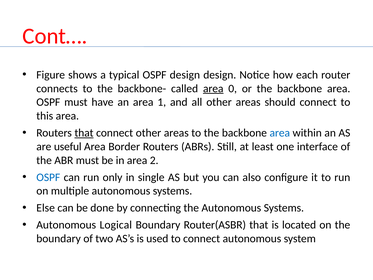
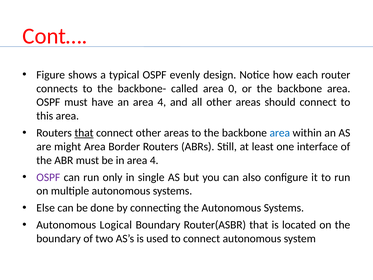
OSPF design: design -> evenly (185, 75)
area underline: present -> none (213, 88)
an area 1: 1 -> 4 (162, 102)
useful: useful -> might (68, 146)
in area 2: 2 -> 4 (154, 160)
OSPF colour: blue -> purple (48, 177)
